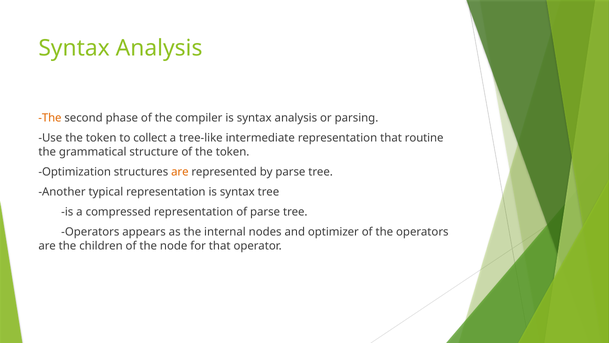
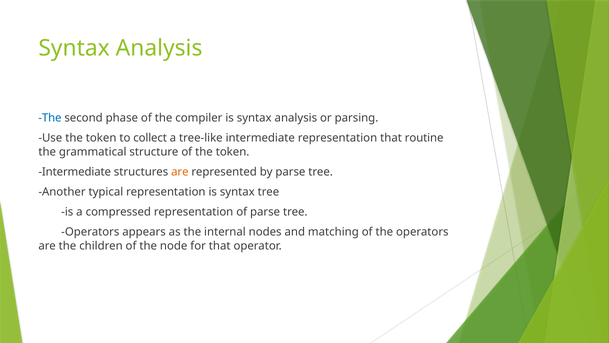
The colour: orange -> blue (50, 118)
Optimization: Optimization -> Intermediate (75, 172)
optimizer: optimizer -> matching (333, 232)
